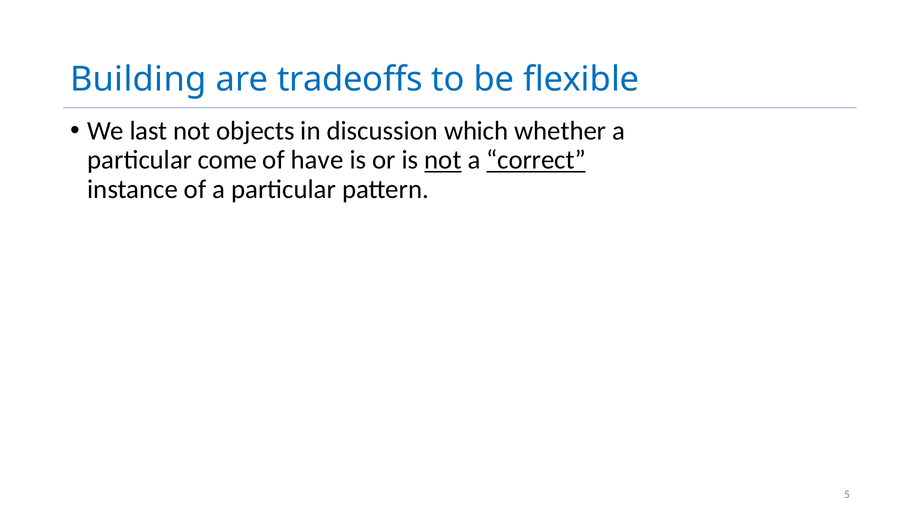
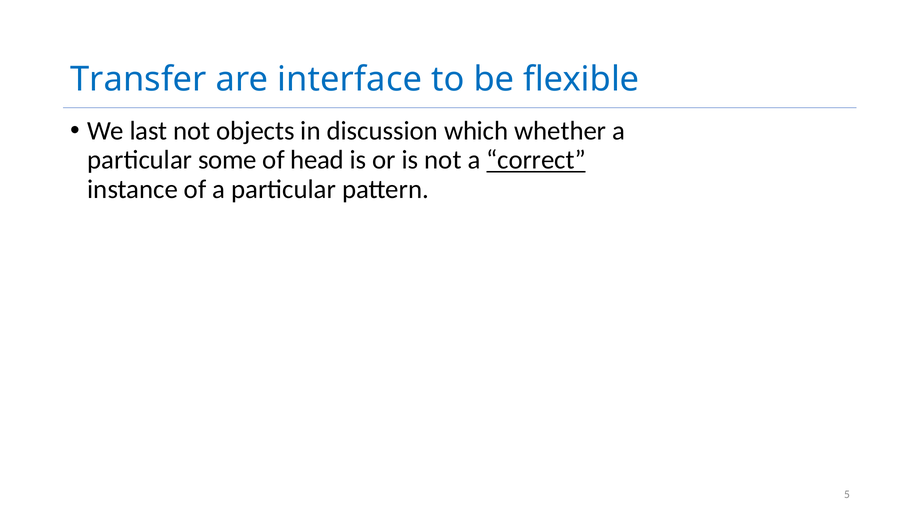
Building: Building -> Transfer (138, 79)
tradeoffs: tradeoffs -> interface (350, 79)
come: come -> some (227, 160)
have: have -> head (317, 160)
not underline: present -> none (443, 160)
